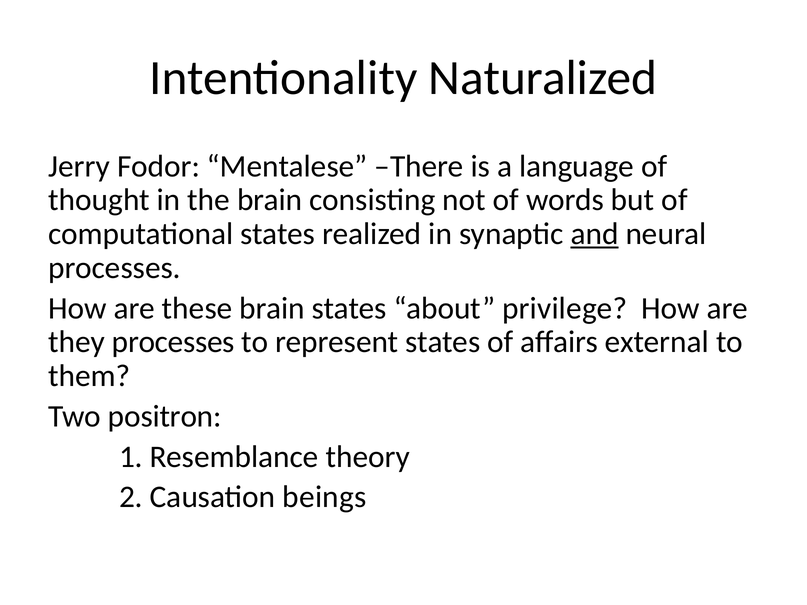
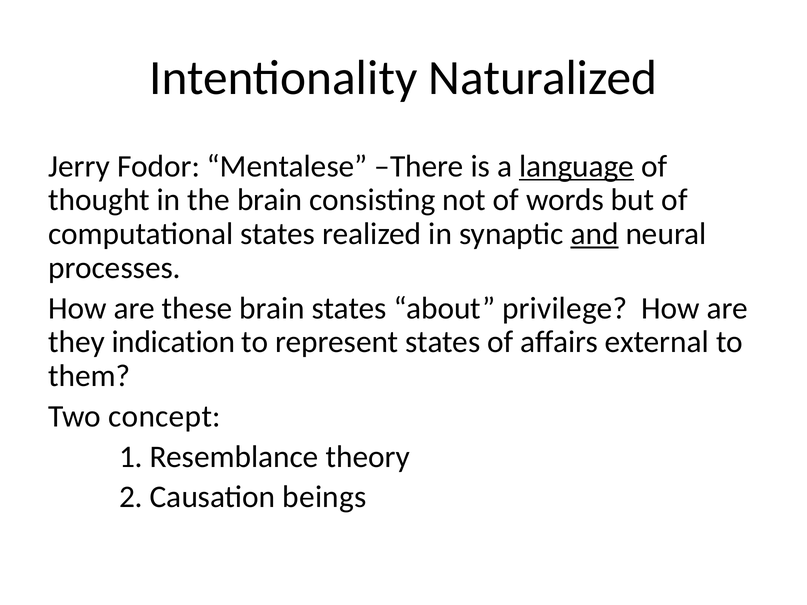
language underline: none -> present (577, 166)
they processes: processes -> indication (173, 342)
positron: positron -> concept (165, 416)
